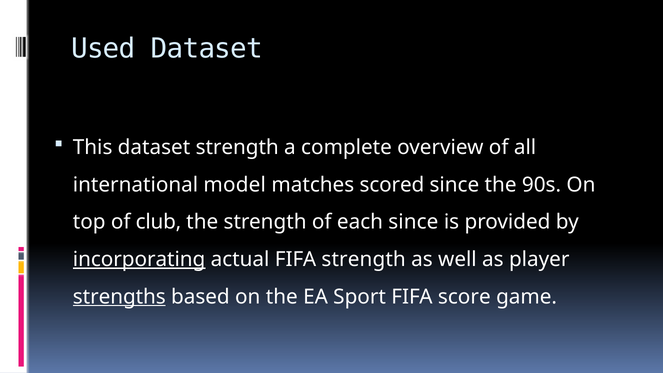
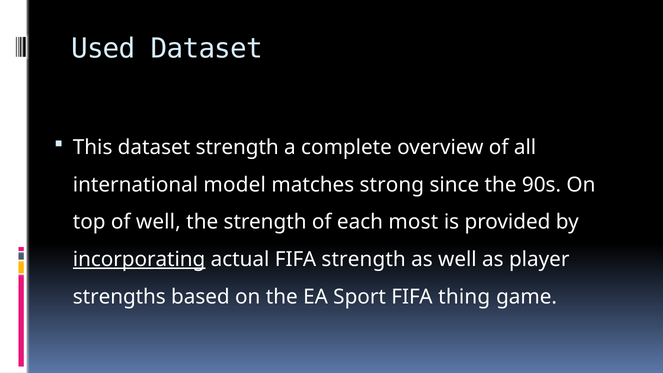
scored: scored -> strong (392, 185)
of club: club -> well (158, 222)
each since: since -> most (413, 222)
strengths underline: present -> none (119, 297)
score: score -> thing (464, 297)
